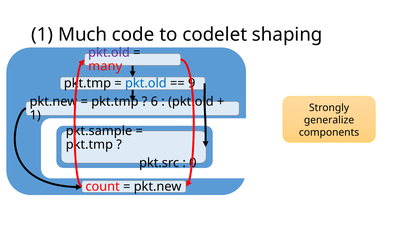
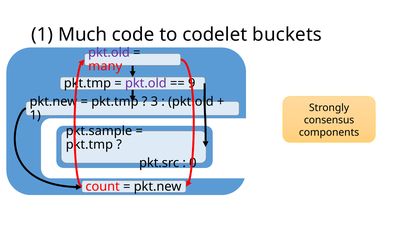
shaping: shaping -> buckets (287, 34)
pkt.old colour: blue -> purple (146, 83)
6: 6 -> 3 (154, 101)
generalize: generalize -> consensus (329, 120)
